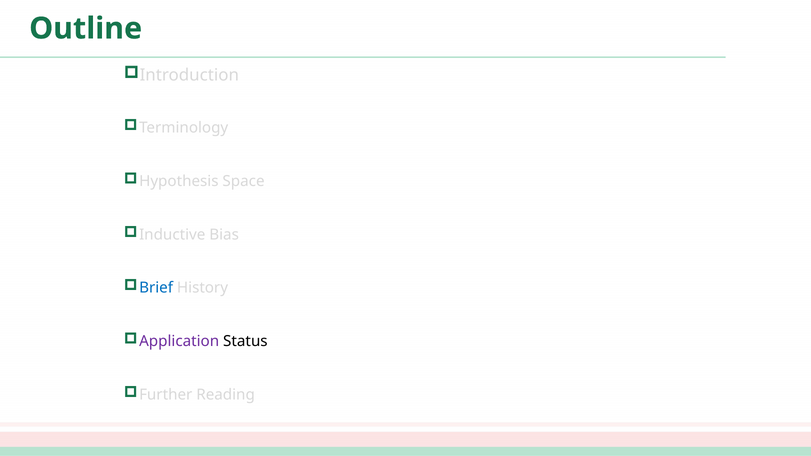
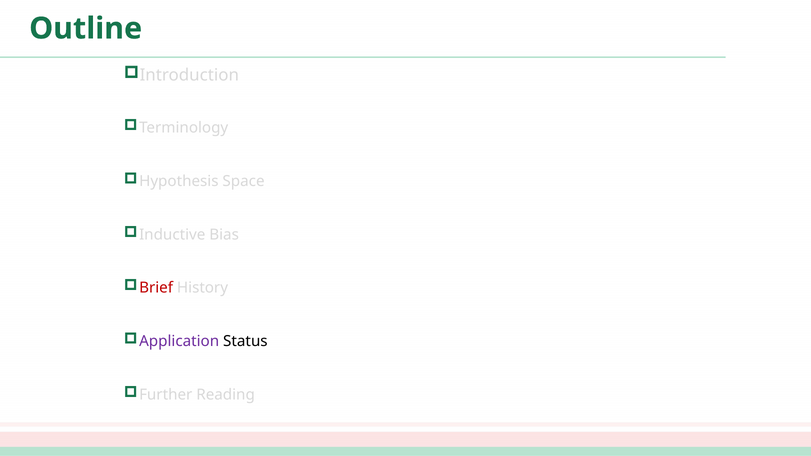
Brief colour: blue -> red (156, 288)
